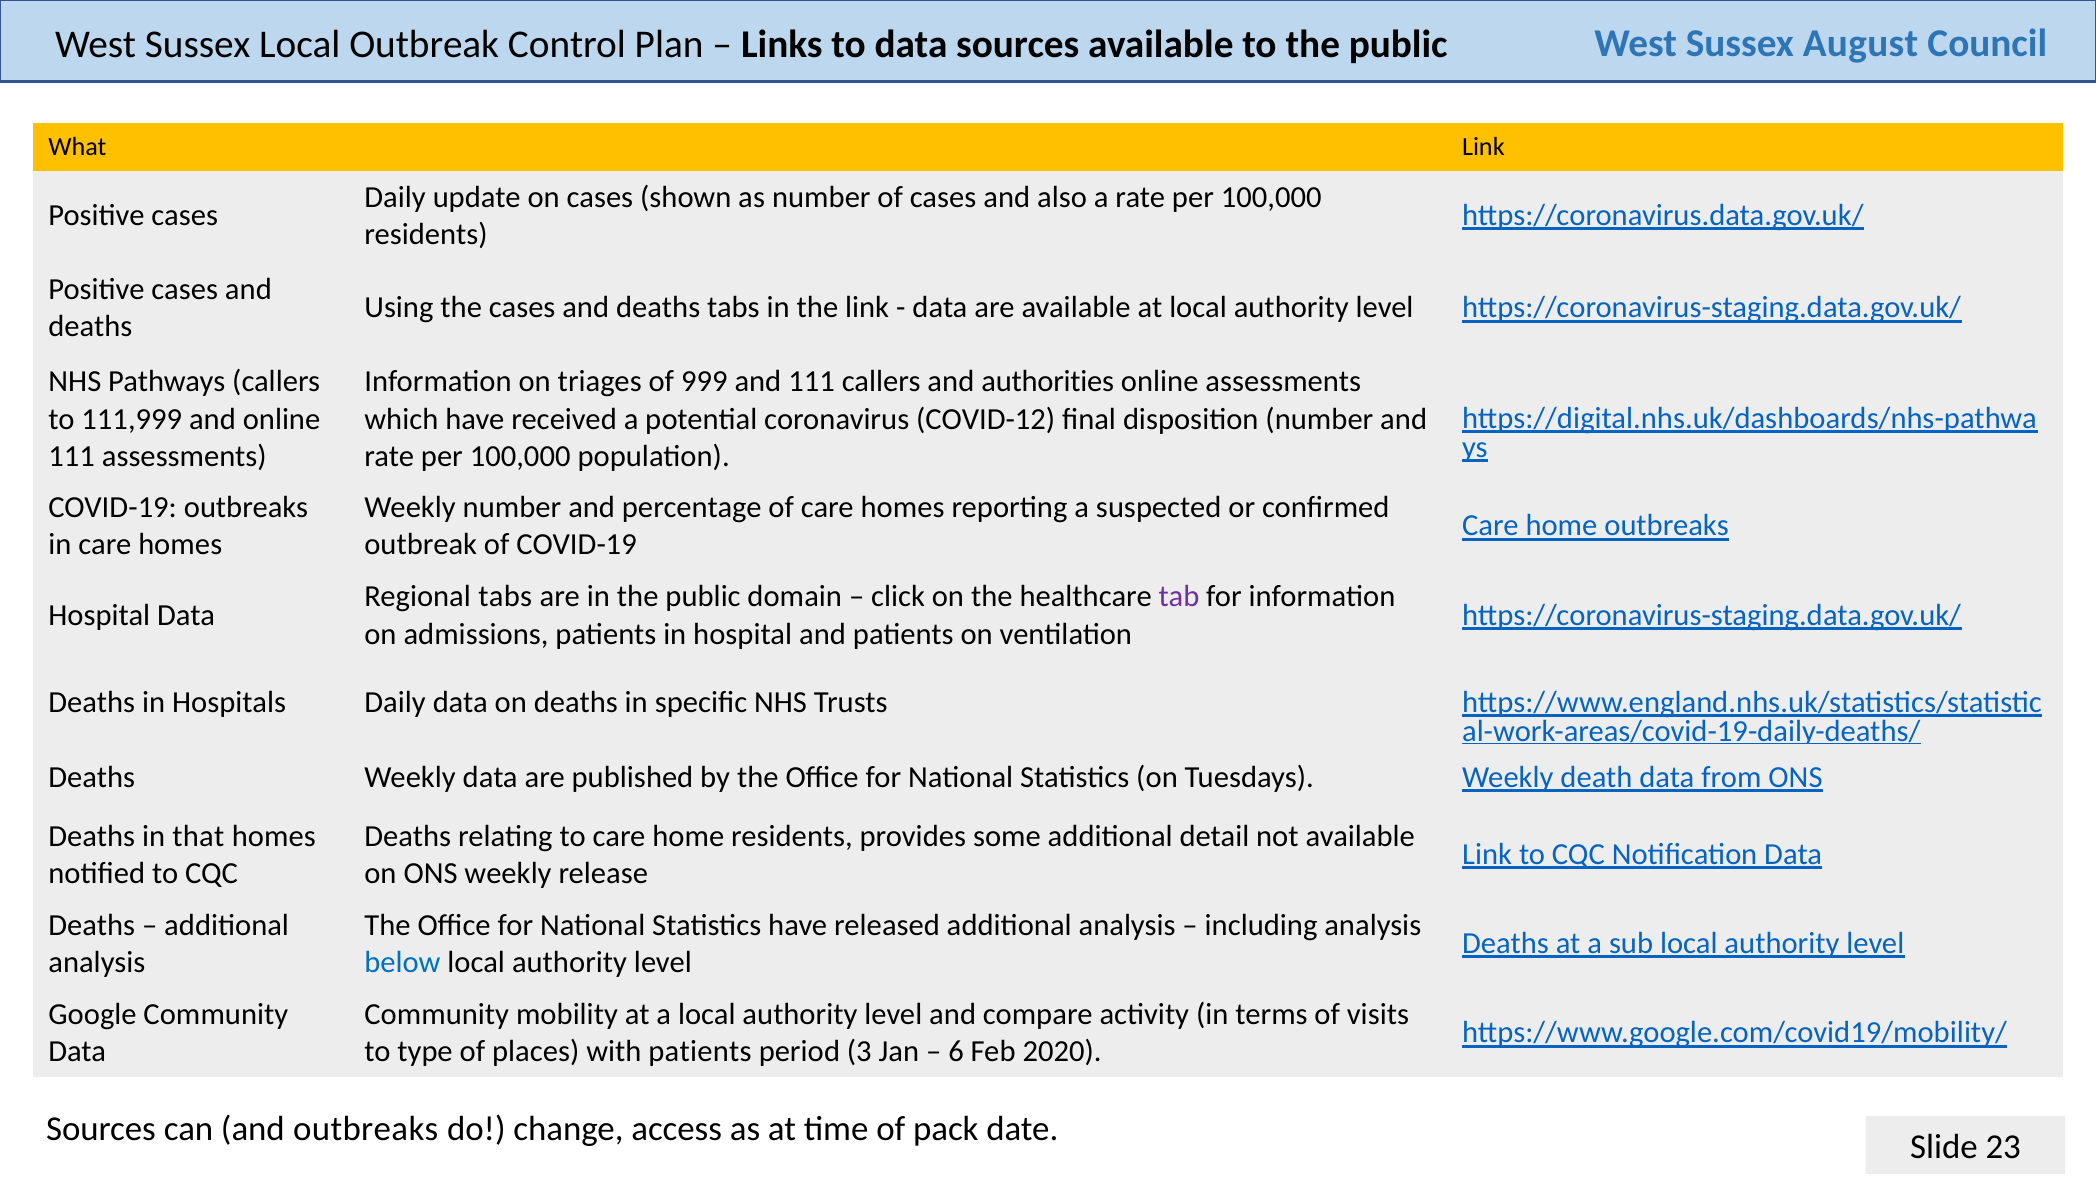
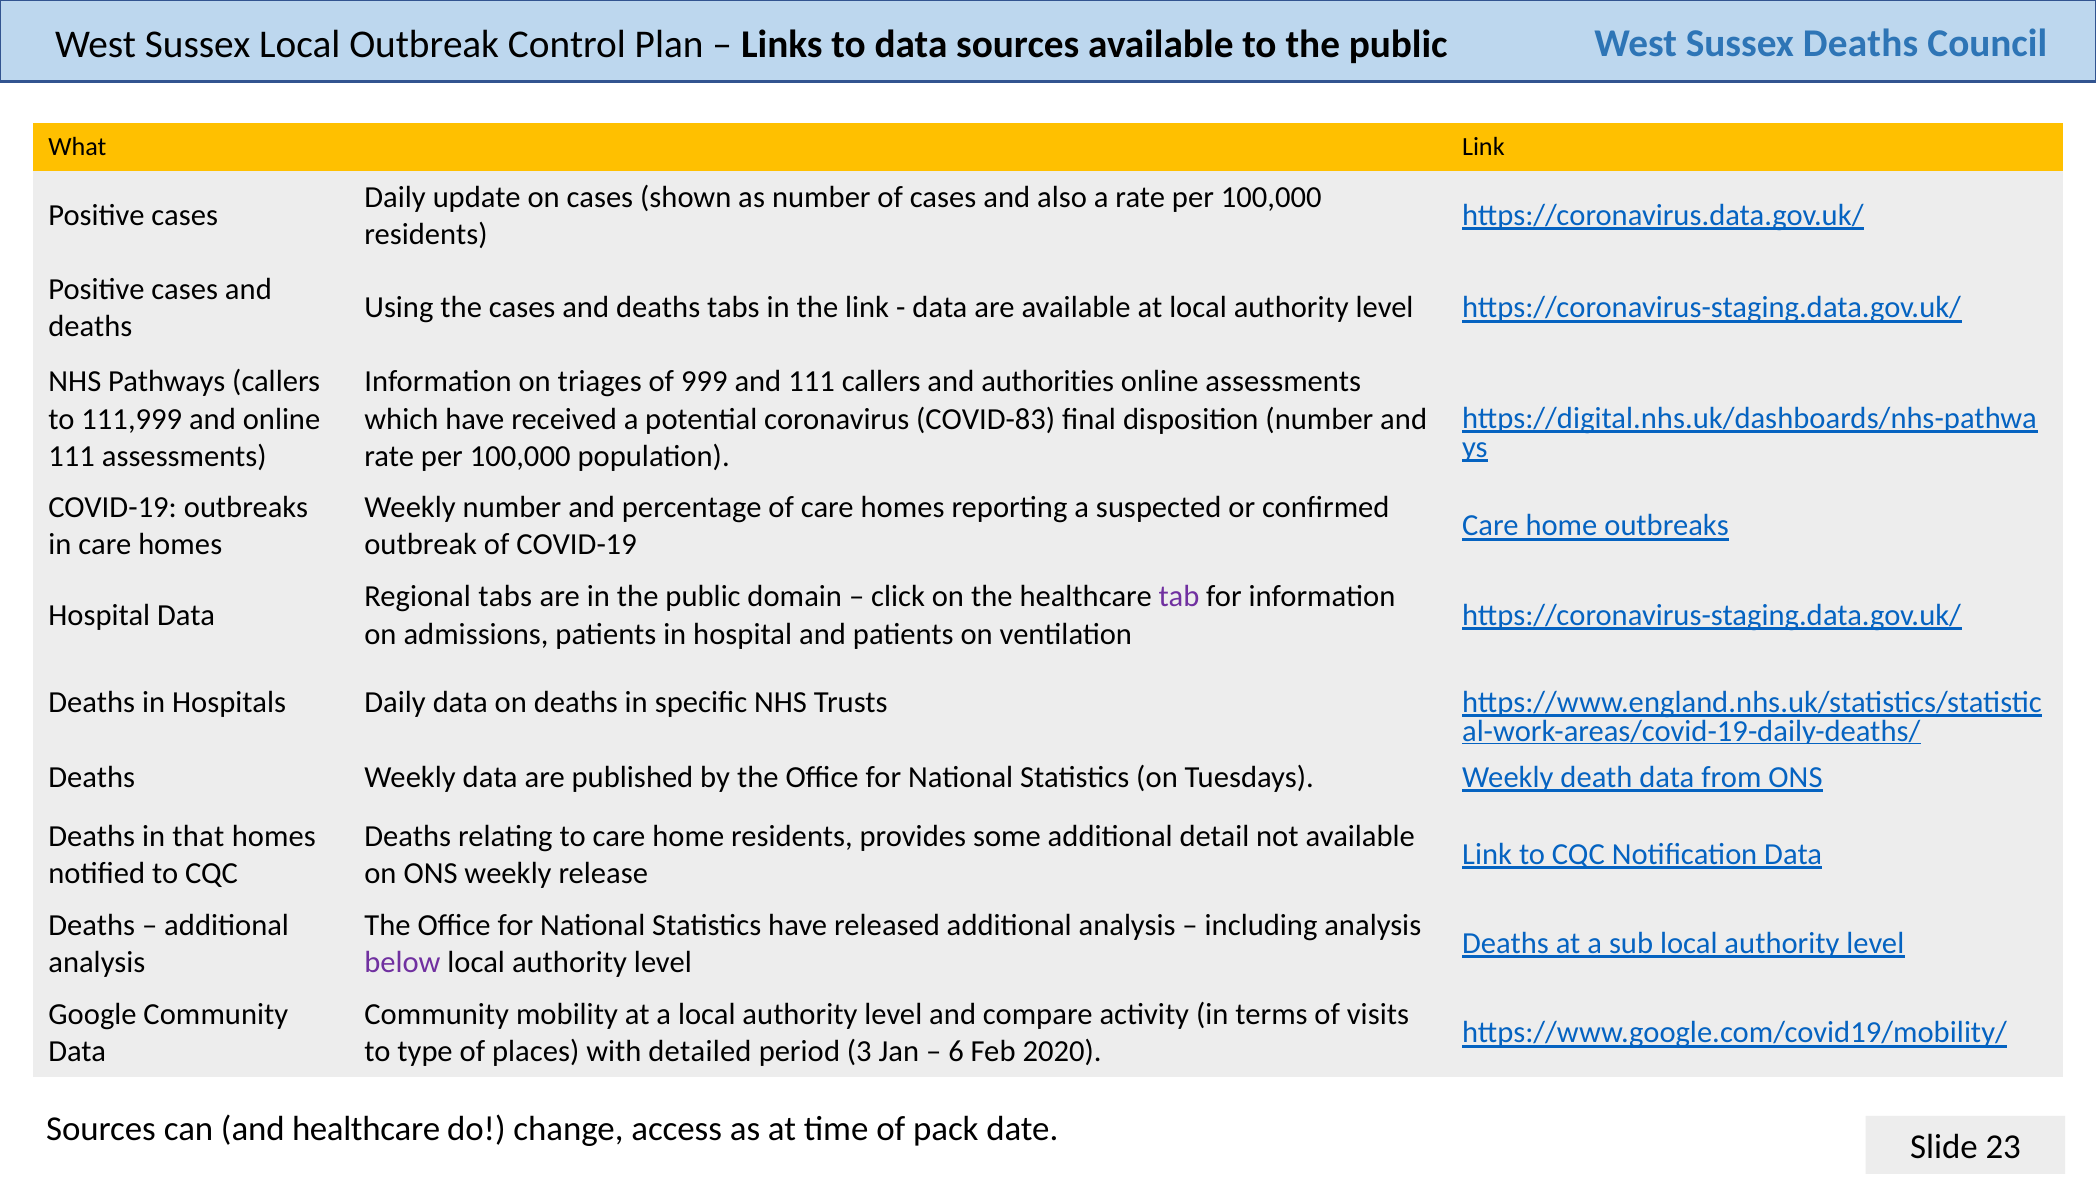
Sussex August: August -> Deaths (1861, 44)
COVID-12: COVID-12 -> COVID-83 (986, 419)
below colour: blue -> purple (402, 962)
with patients: patients -> detailed (700, 1052)
and outbreaks: outbreaks -> healthcare (366, 1129)
